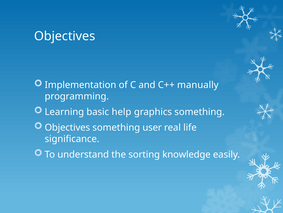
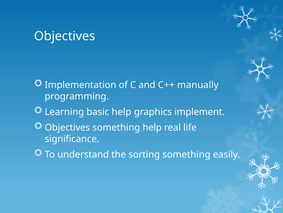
graphics something: something -> implement (200, 112)
something user: user -> help (152, 127)
sorting knowledge: knowledge -> something (186, 154)
